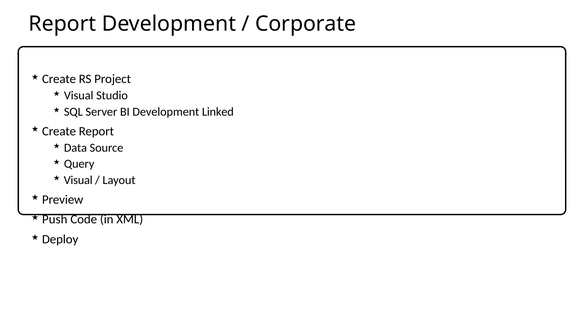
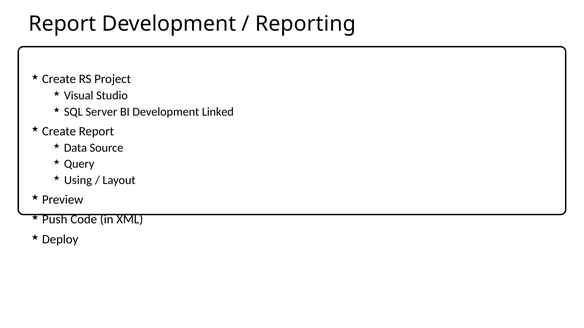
Corporate: Corporate -> Reporting (305, 24)
Visual: Visual -> Using (78, 180)
